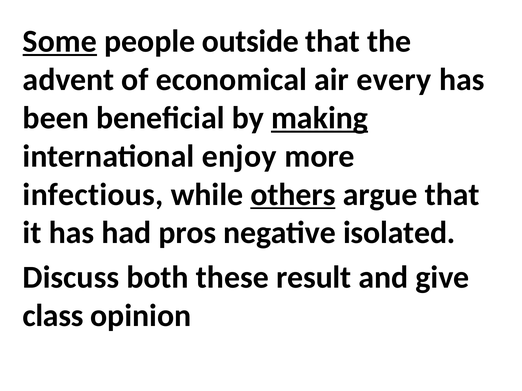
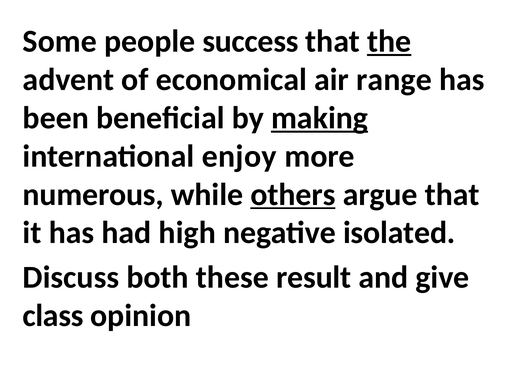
Some underline: present -> none (60, 41)
outside: outside -> success (250, 41)
the underline: none -> present (389, 41)
every: every -> range (394, 80)
infectious: infectious -> numerous (93, 195)
pros: pros -> high (187, 233)
